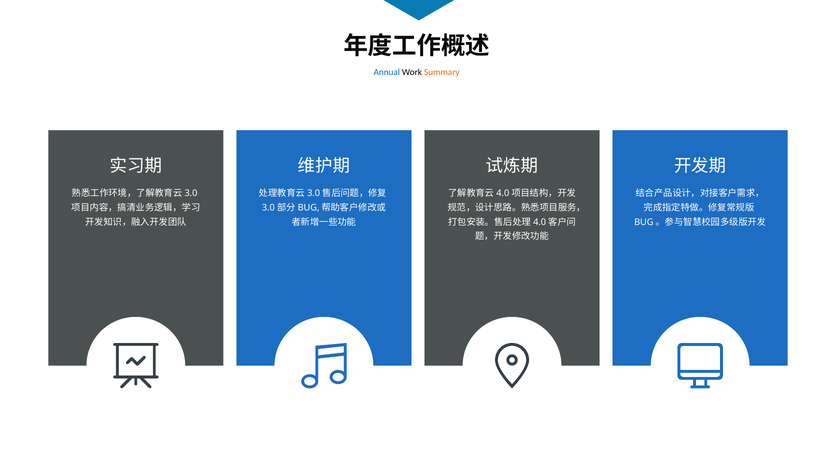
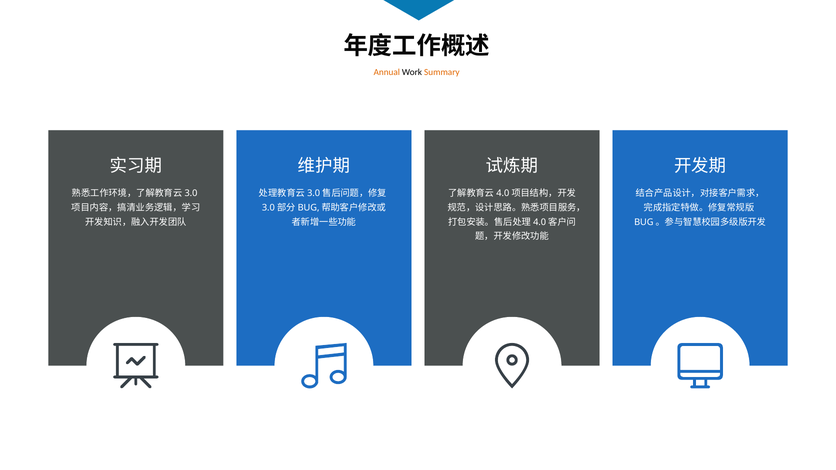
Annual colour: blue -> orange (387, 72)
